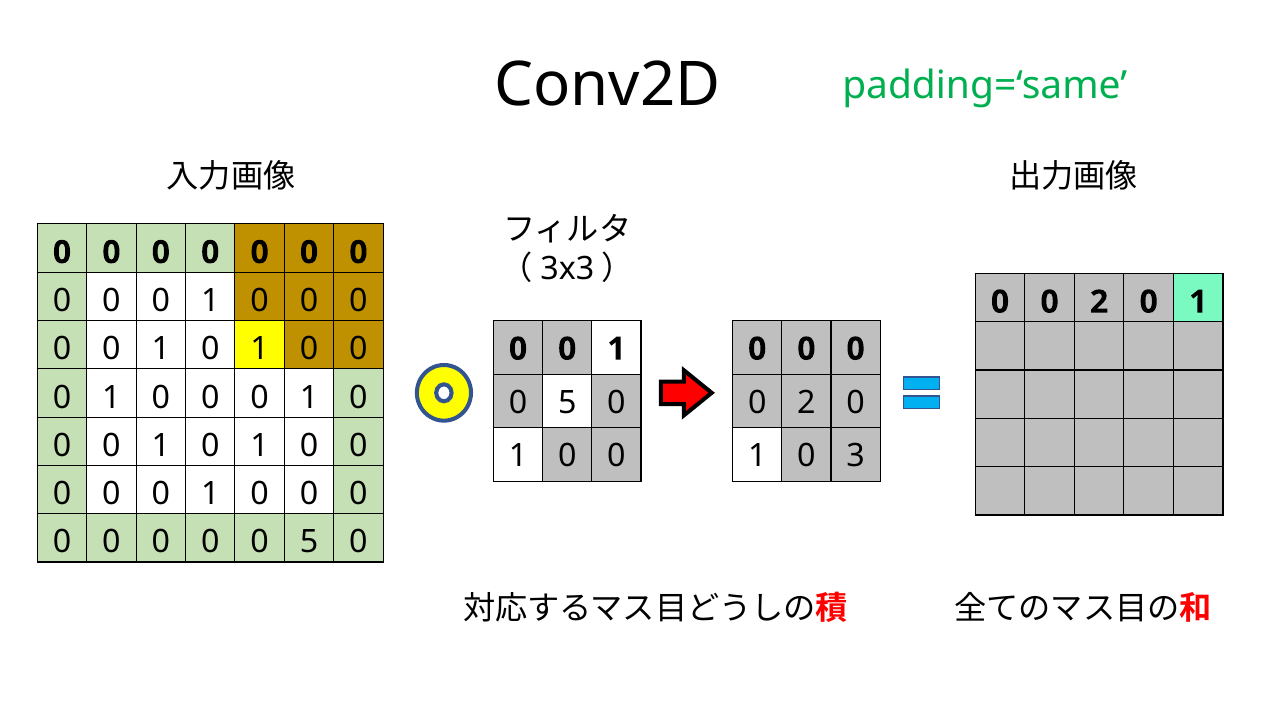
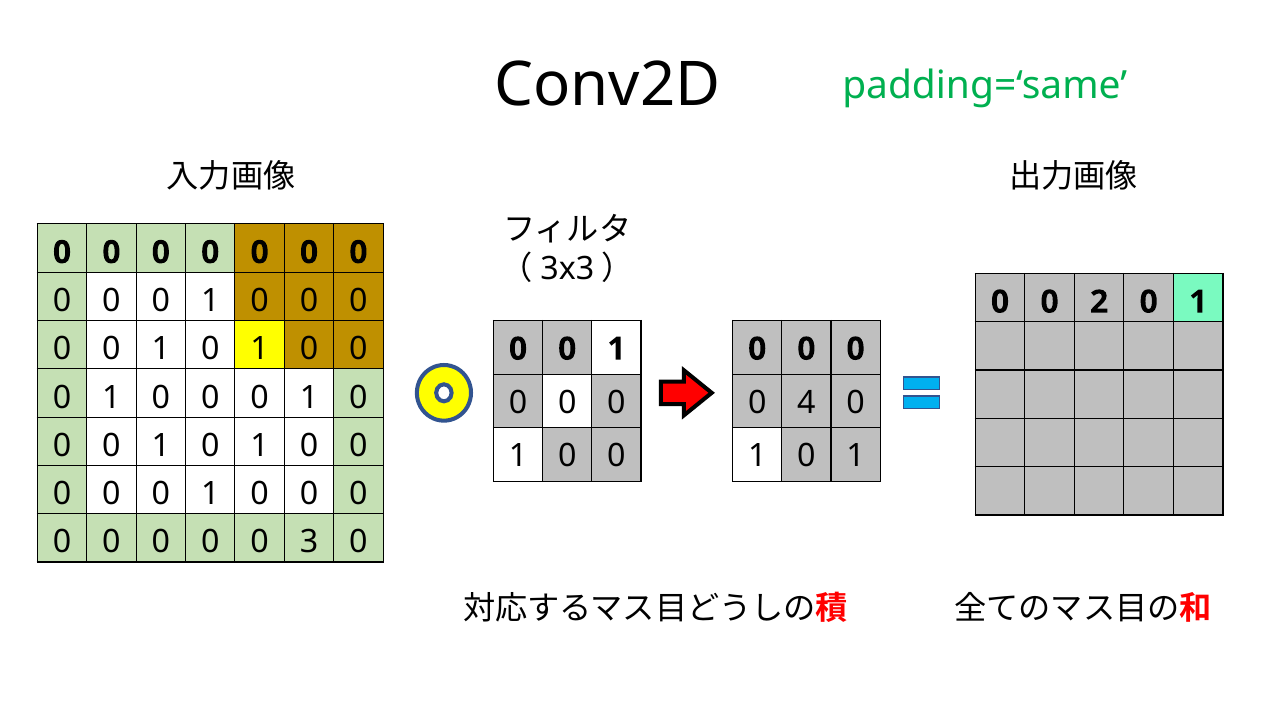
5: 5 -> 0 (567, 403)
2: 2 -> 4 (806, 403)
3: 3 -> 1 (856, 457)
0 0 5: 5 -> 3 (309, 543)
